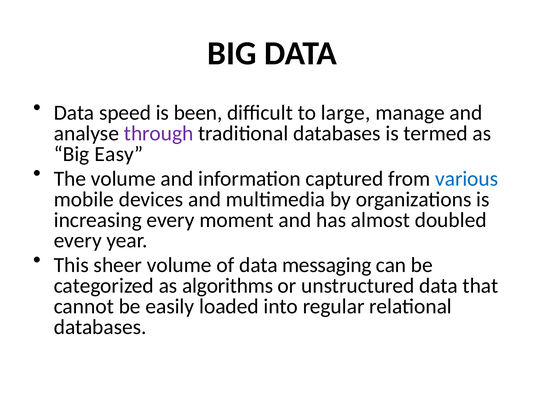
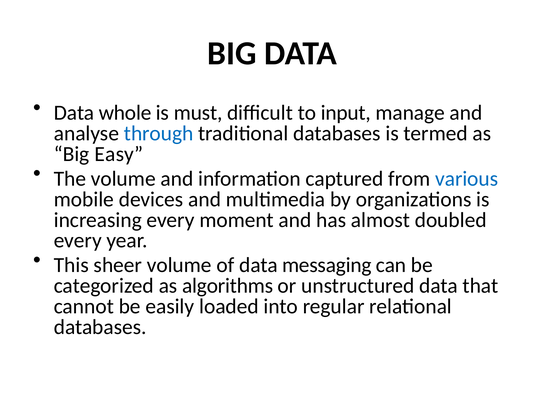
speed: speed -> whole (125, 113)
been: been -> must (198, 113)
large: large -> input (346, 113)
through colour: purple -> blue (159, 134)
